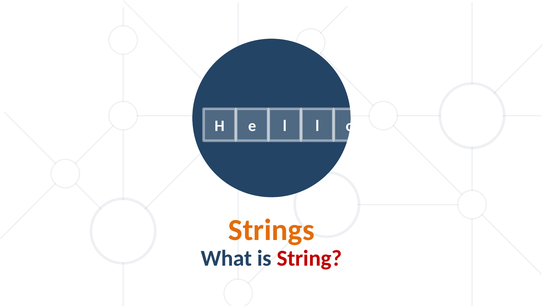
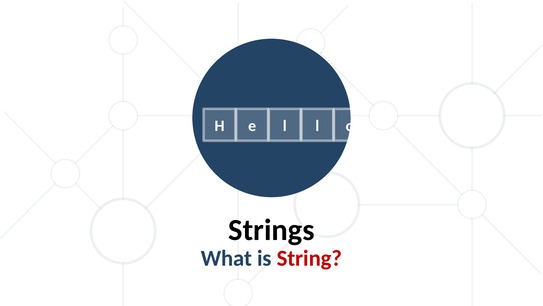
Strings colour: orange -> black (271, 230)
